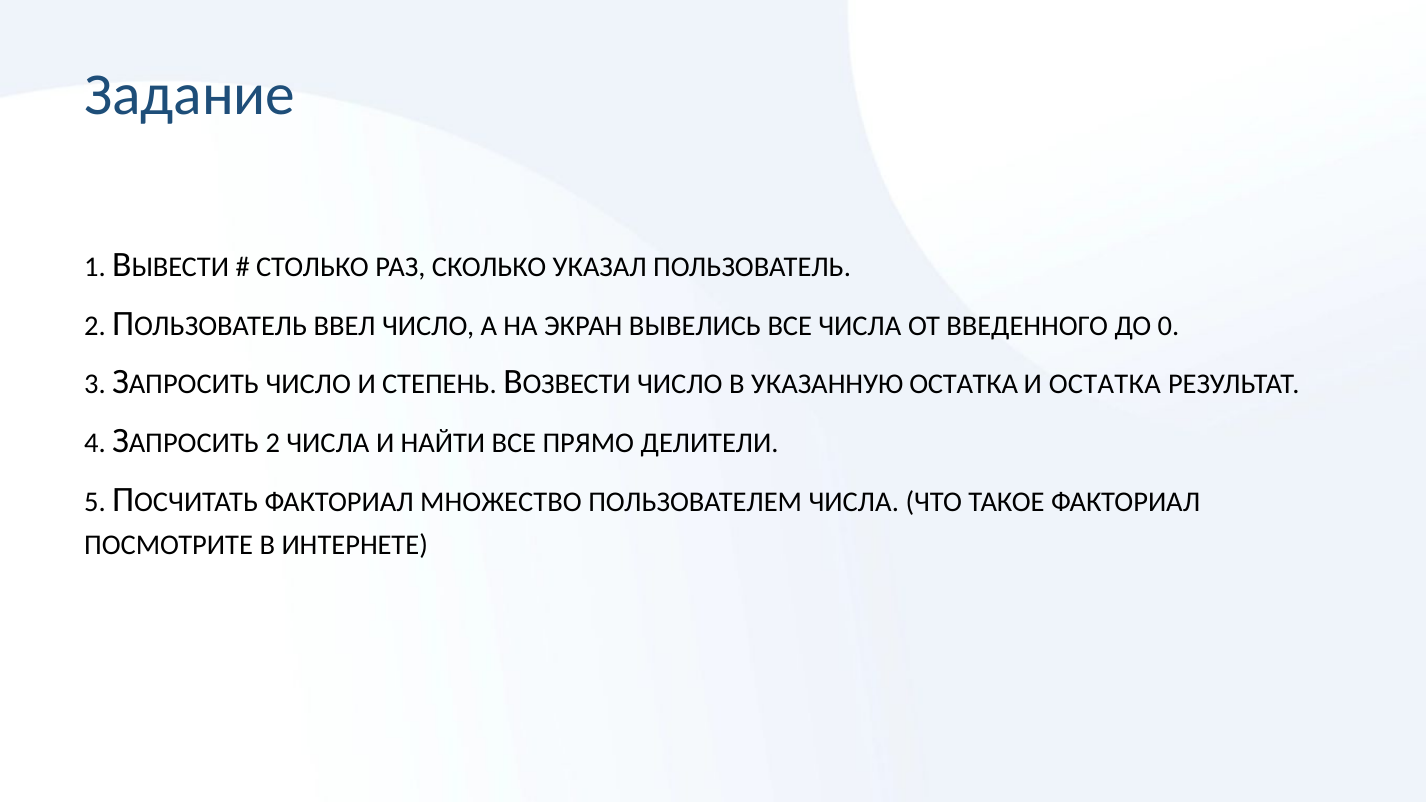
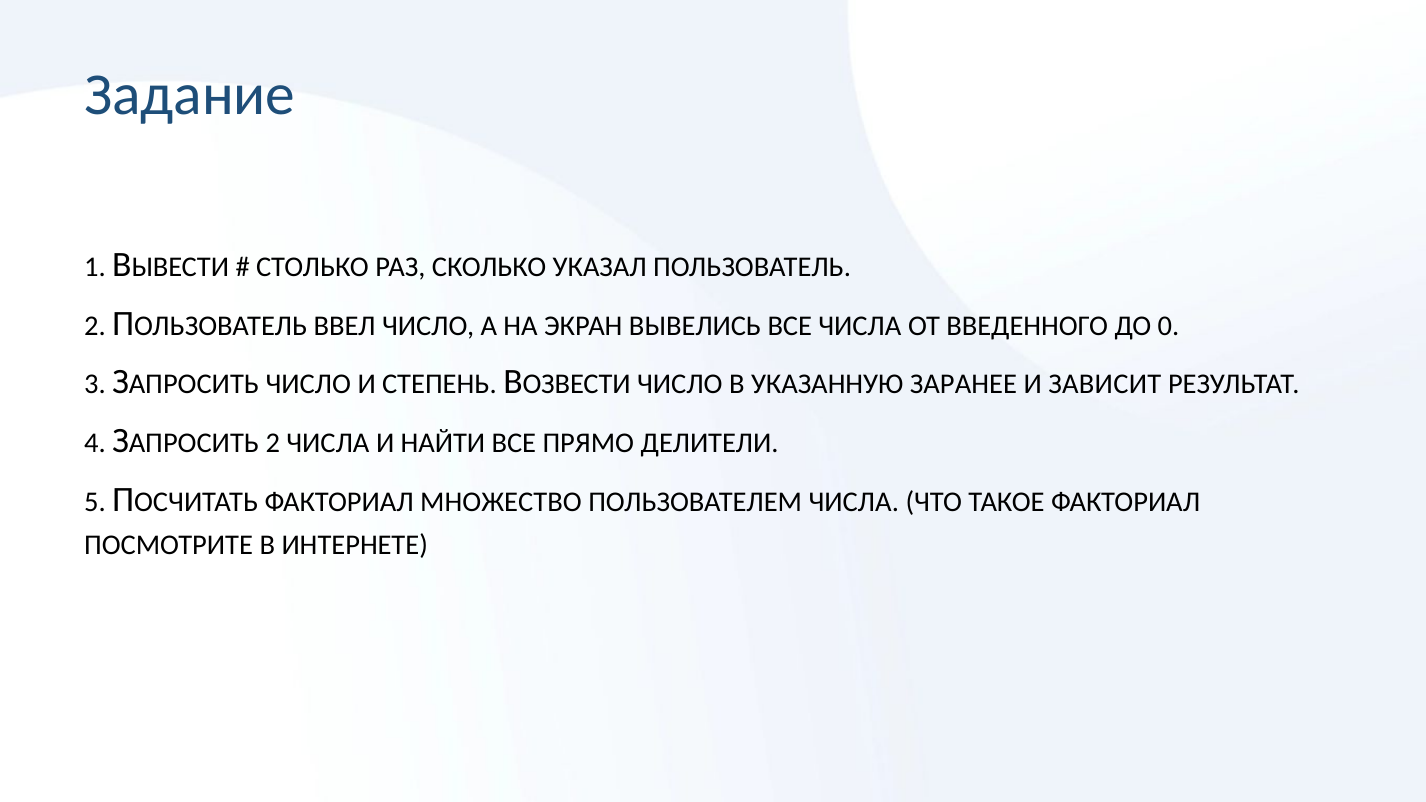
УКАЗАННУЮ ОСТАТКА: ОСТАТКА -> ЗАРАНЕЕ (964, 385)
И ОСТАТКА: ОСТАТКА -> ЗАВИСИТ (1105, 385)
